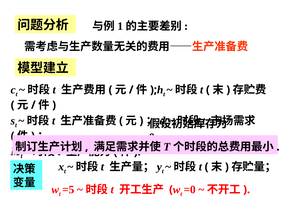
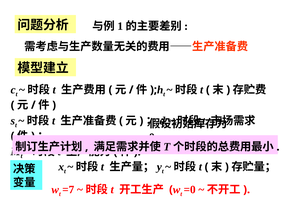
=5: =5 -> =7 (68, 190)
